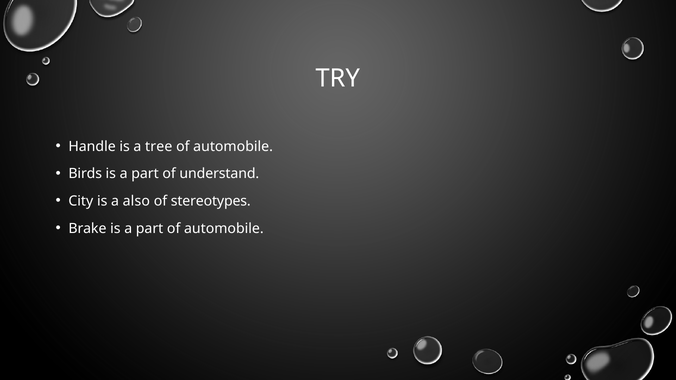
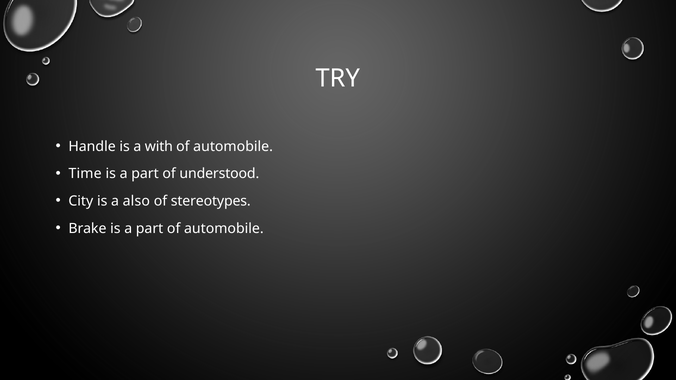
tree: tree -> with (159, 147)
Birds: Birds -> Time (85, 174)
understand: understand -> understood (219, 174)
